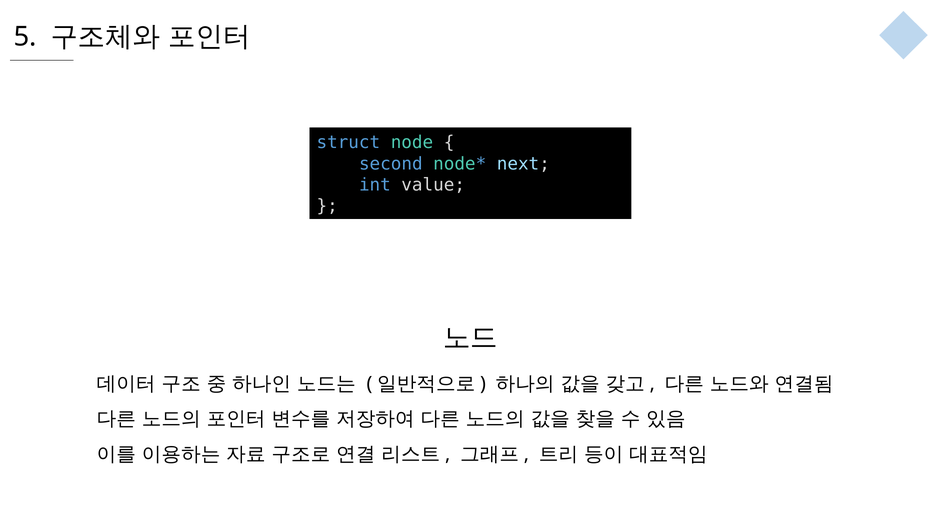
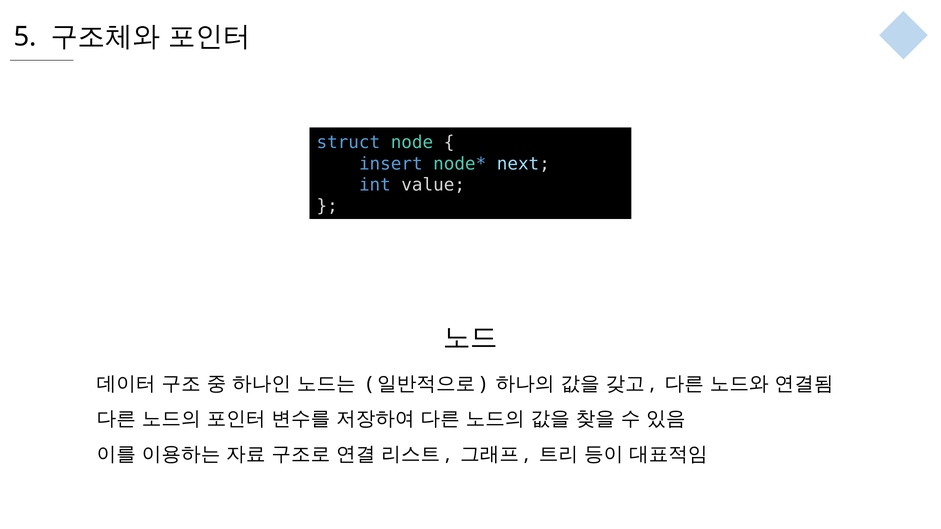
second: second -> insert (391, 164)
